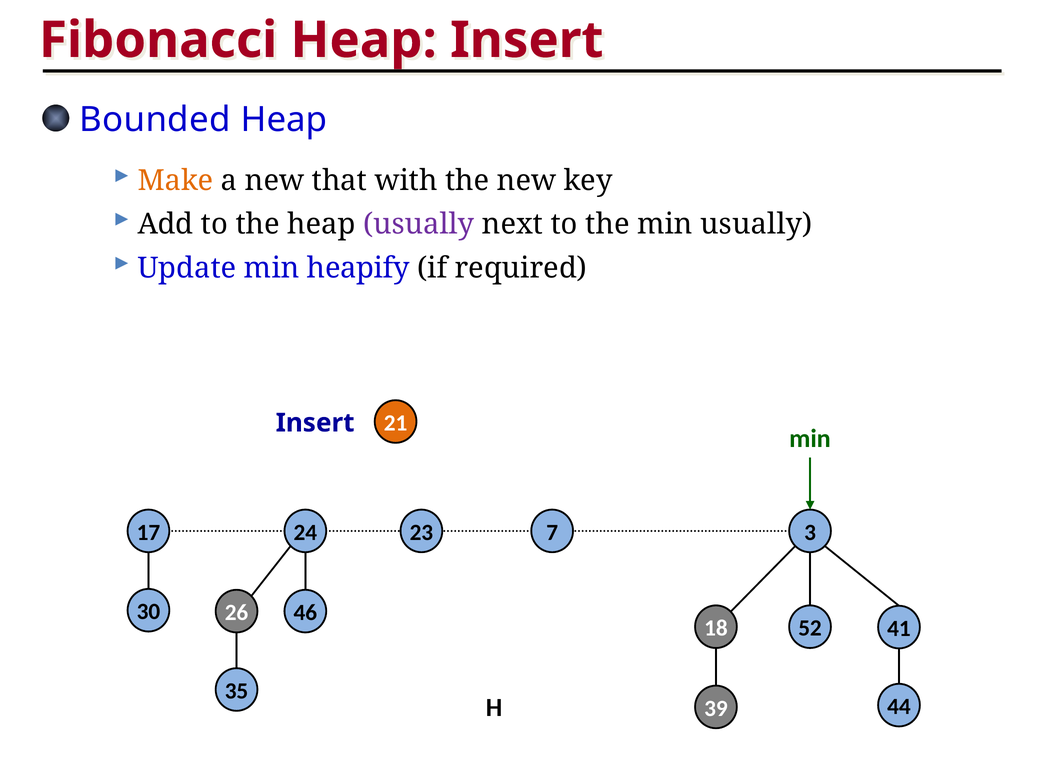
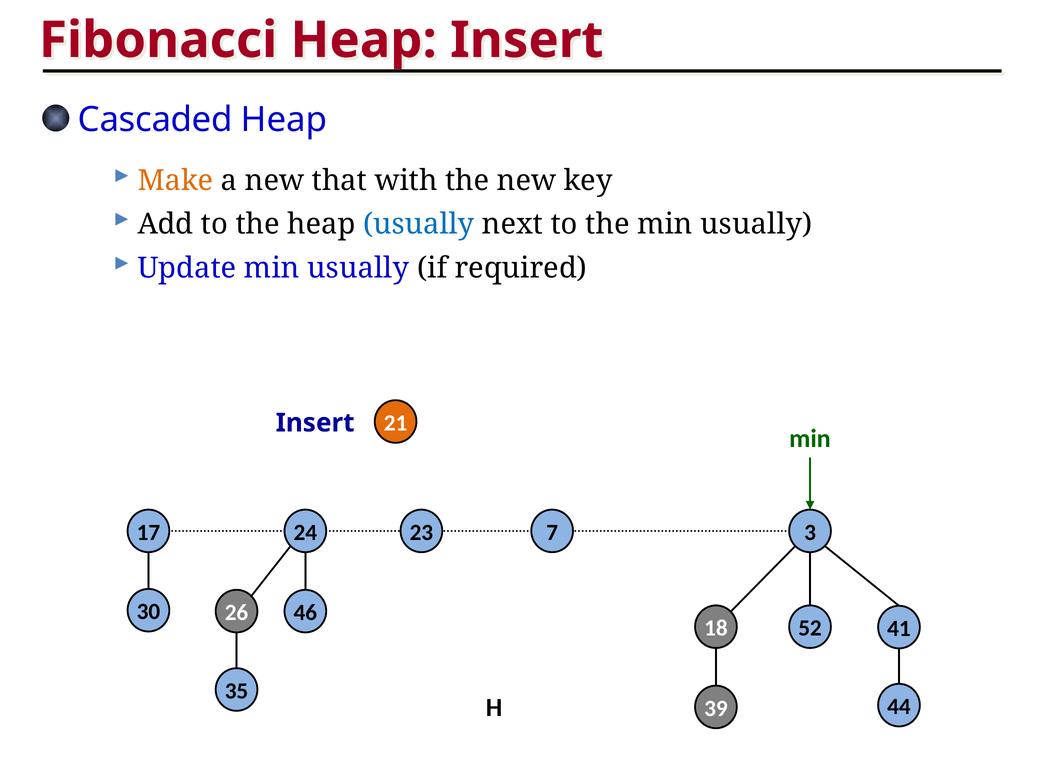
Bounded: Bounded -> Cascaded (155, 120)
usually colour: purple -> blue (419, 225)
Update min heapify: heapify -> usually (358, 268)
